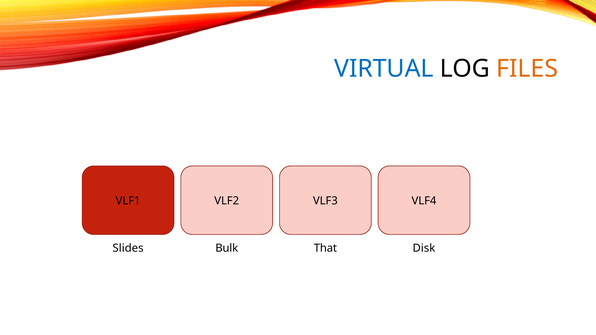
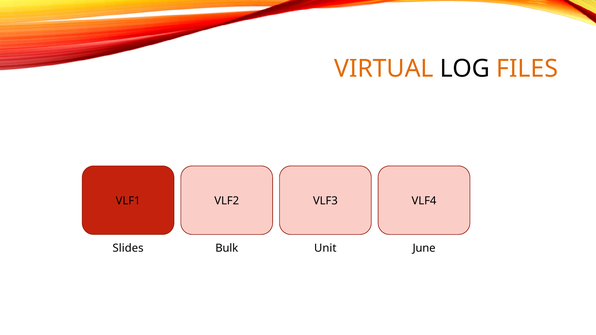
VIRTUAL colour: blue -> orange (384, 69)
That: That -> Unit (325, 248)
Disk: Disk -> June (424, 248)
